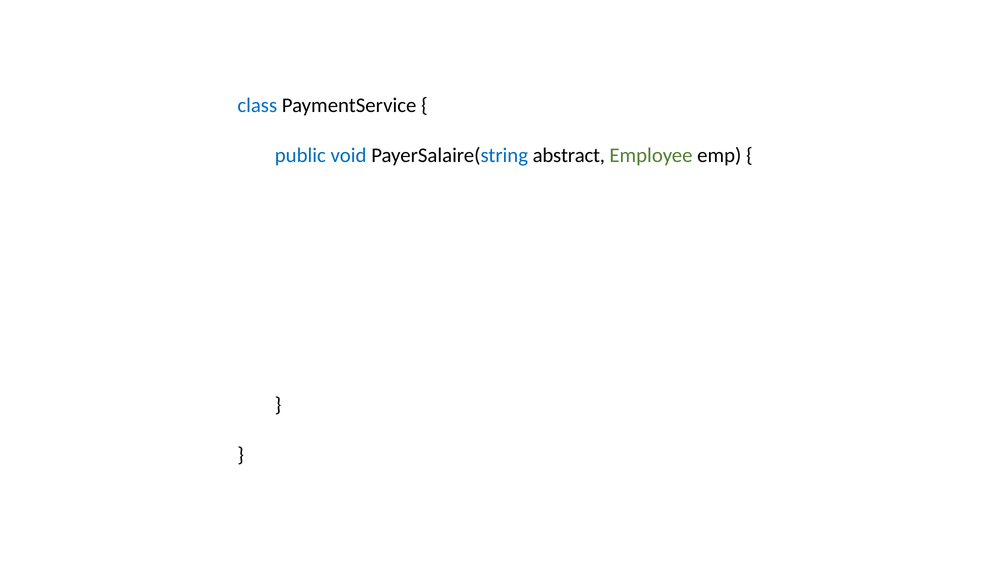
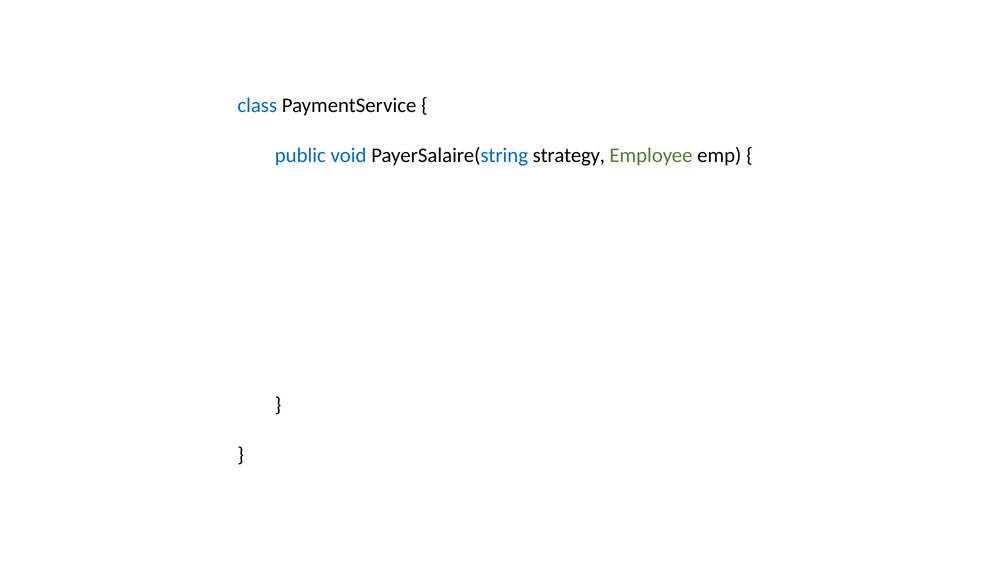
abstract: abstract -> strategy (569, 155)
